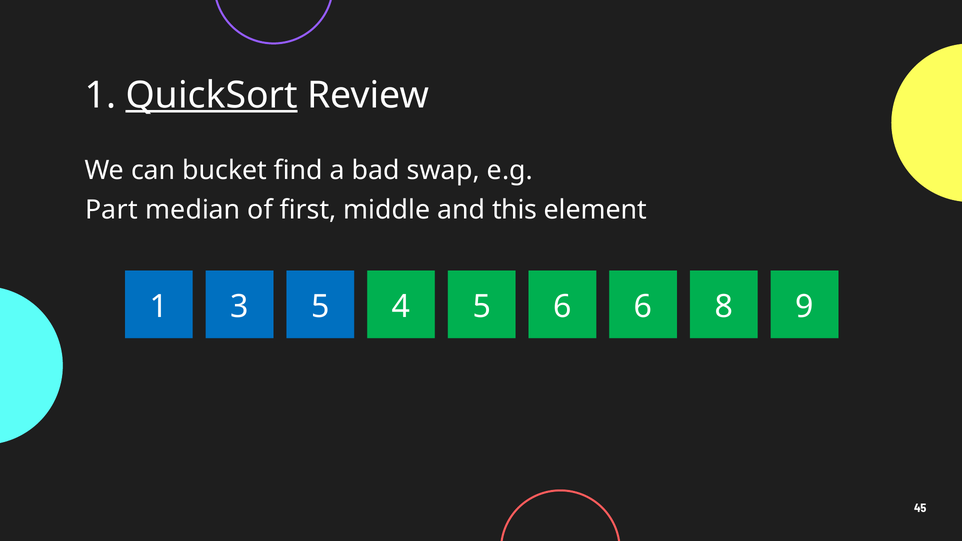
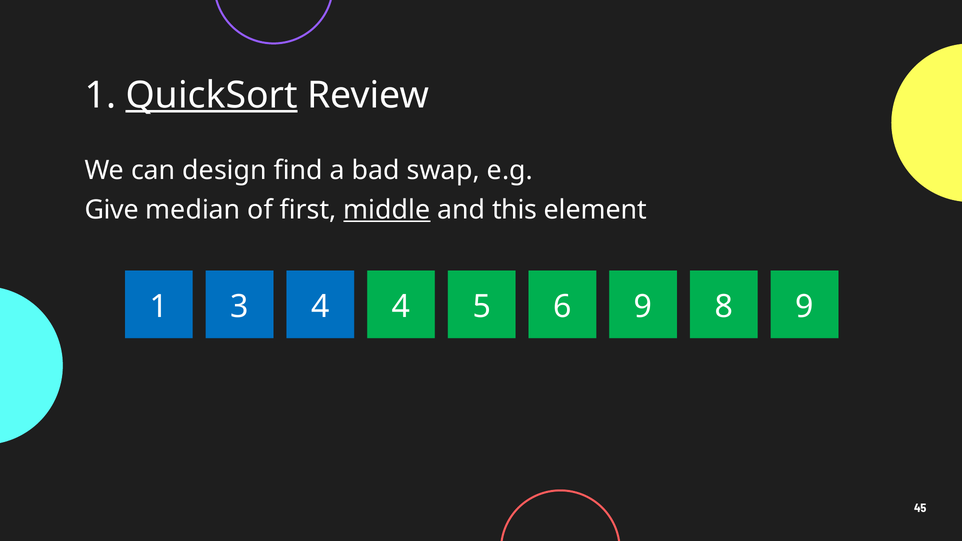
bucket: bucket -> design (225, 171)
Part: Part -> Give (112, 210)
middle underline: none -> present (387, 210)
3 5: 5 -> 4 (320, 307)
6 6: 6 -> 9 (643, 307)
